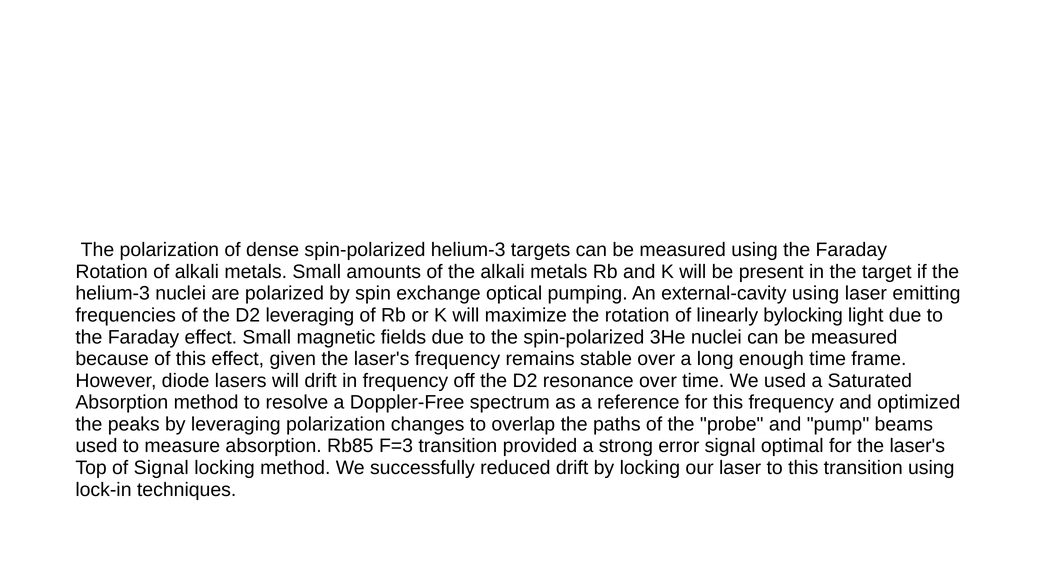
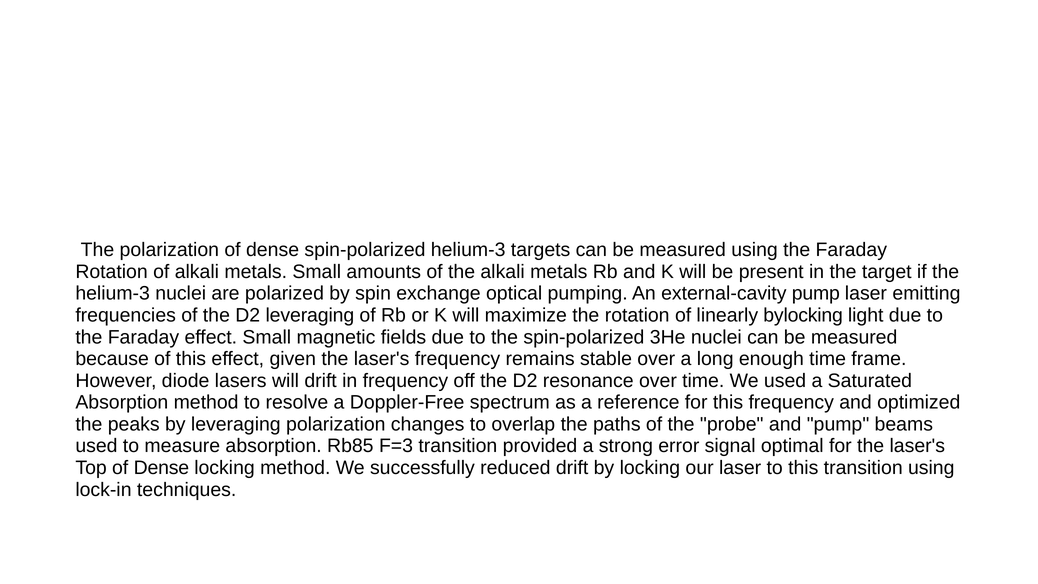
external-cavity using: using -> pump (816, 293)
Top of Signal: Signal -> Dense (161, 468)
